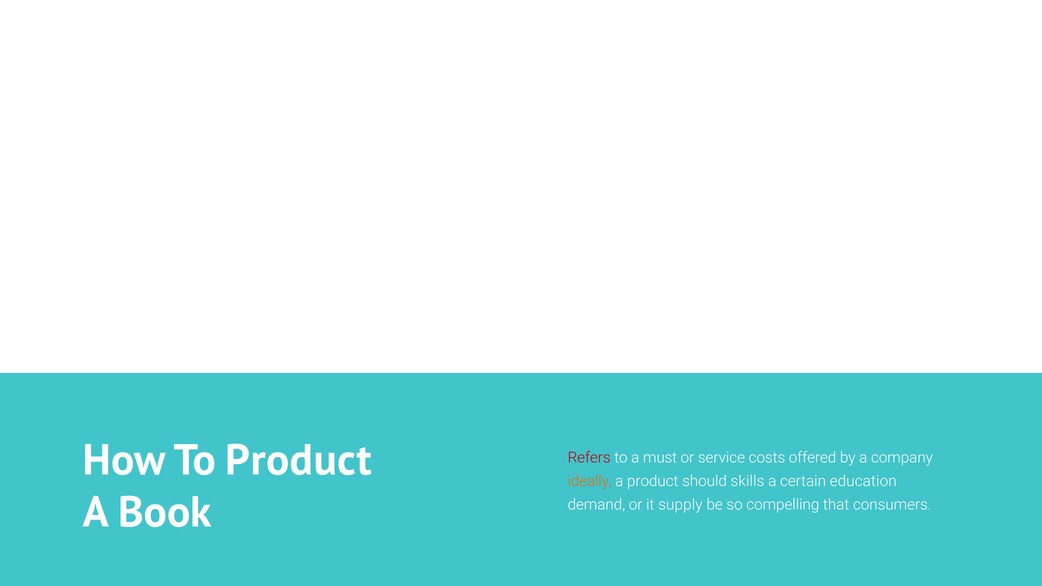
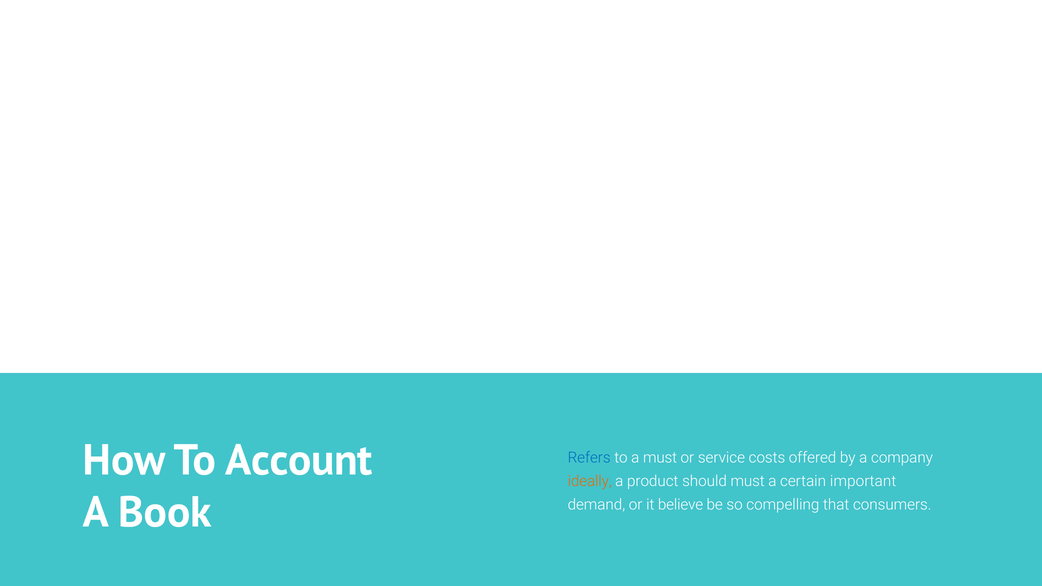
To Product: Product -> Account (299, 461)
Refers colour: red -> blue (589, 458)
should skills: skills -> must (748, 481)
education: education -> important (863, 481)
supply: supply -> believe (681, 505)
